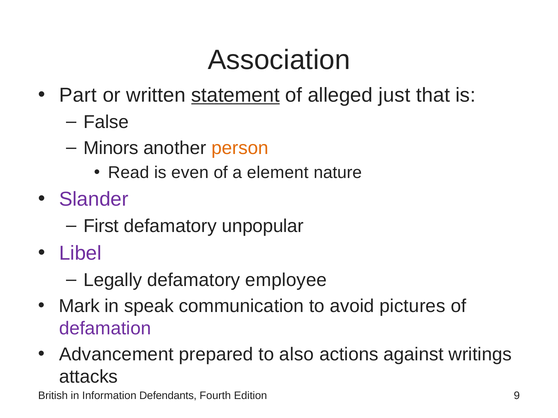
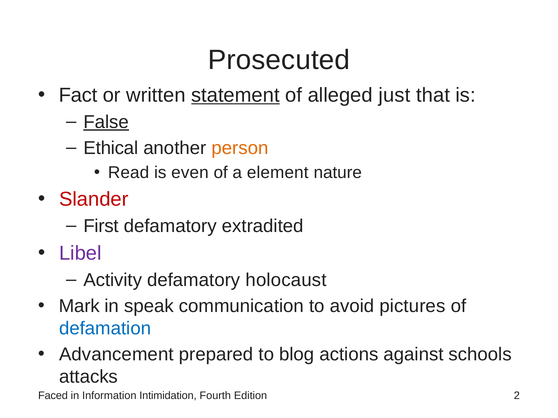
Association: Association -> Prosecuted (279, 60)
Part: Part -> Fact (78, 95)
False underline: none -> present (106, 122)
Minors: Minors -> Ethical (111, 148)
Slander colour: purple -> red (94, 199)
unpopular: unpopular -> extradited (263, 226)
Legally: Legally -> Activity (113, 281)
employee: employee -> holocaust (286, 281)
defamation colour: purple -> blue (105, 329)
also: also -> blog (297, 355)
writings: writings -> schools (480, 355)
British: British -> Faced (53, 396)
Defendants: Defendants -> Intimidation (168, 396)
9: 9 -> 2 (517, 396)
